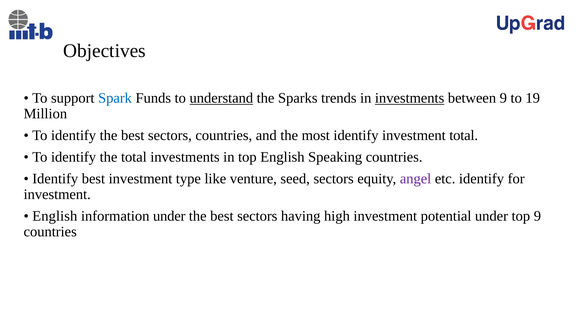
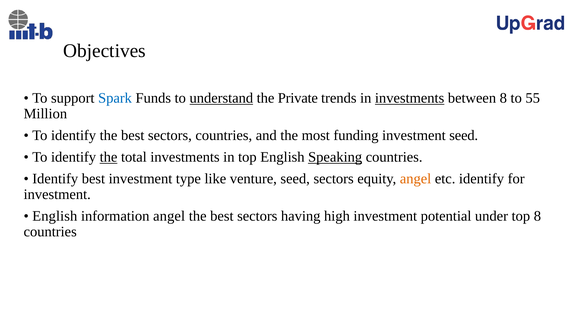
Sparks: Sparks -> Private (298, 98)
between 9: 9 -> 8 (503, 98)
19: 19 -> 55 (533, 98)
most identify: identify -> funding (356, 136)
investment total: total -> seed (464, 136)
the underline: none -> present (109, 157)
Speaking underline: none -> present (335, 157)
angel colour: purple -> orange (416, 179)
information under: under -> angel (169, 216)
top 9: 9 -> 8 (537, 216)
